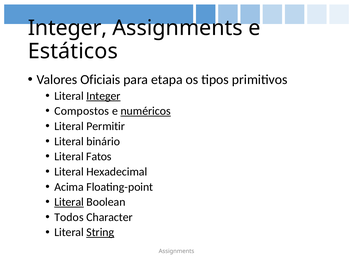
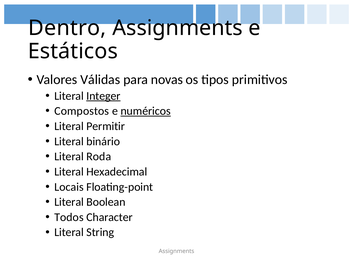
Integer: Integer -> Dentro (67, 28)
Oficiais: Oficiais -> Válidas (100, 80)
etapa: etapa -> novas (167, 80)
Fatos: Fatos -> Roda (99, 156)
Acima: Acima -> Locais (69, 187)
Literal underline: present -> none (69, 202)
String underline: present -> none (100, 232)
